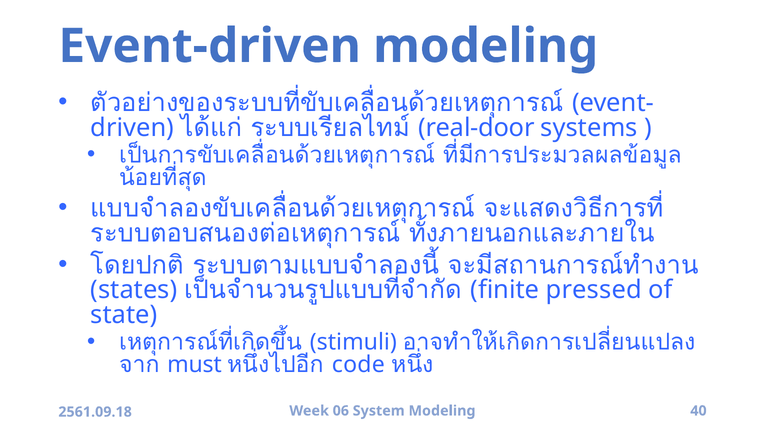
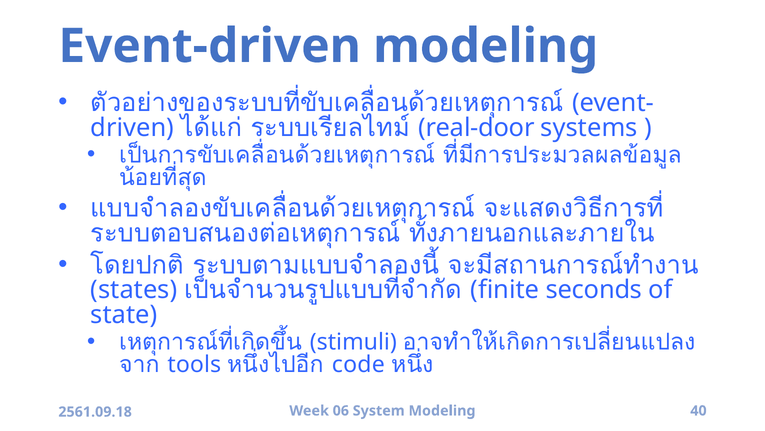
pressed: pressed -> seconds (594, 290)
must: must -> tools (194, 364)
